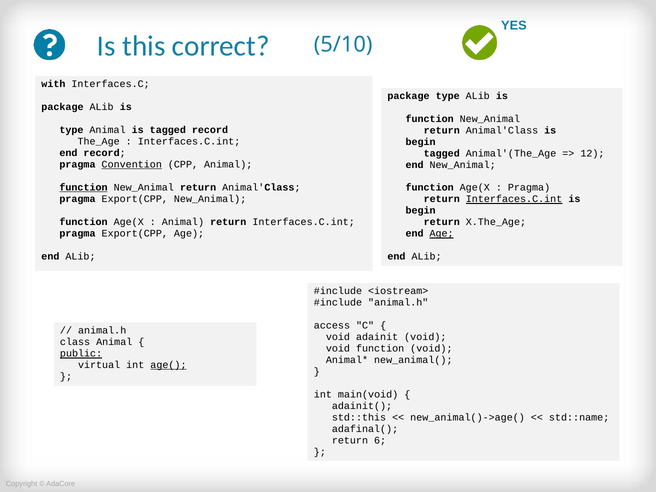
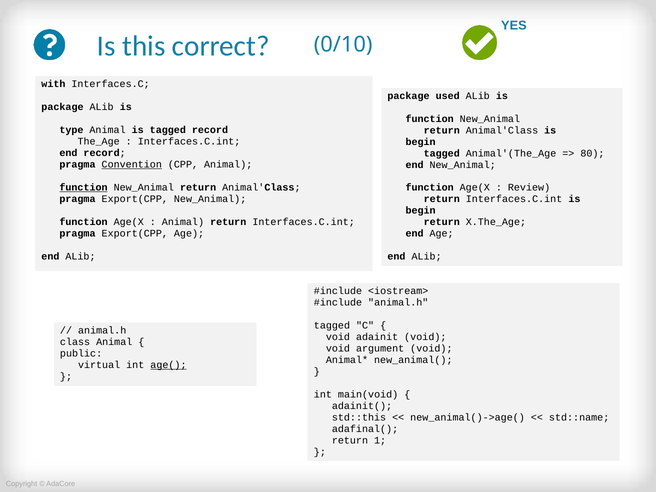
5/10: 5/10 -> 0/10 (343, 45)
package type: type -> used (448, 96)
12: 12 -> 80 (592, 153)
Pragma: Pragma -> Review (529, 188)
Interfaces.C.int underline: present -> none (514, 199)
Age underline: present -> none (442, 234)
access: access -> tagged (332, 325)
void function: function -> argument (380, 348)
public underline: present -> none (81, 354)
6: 6 -> 1 (380, 440)
